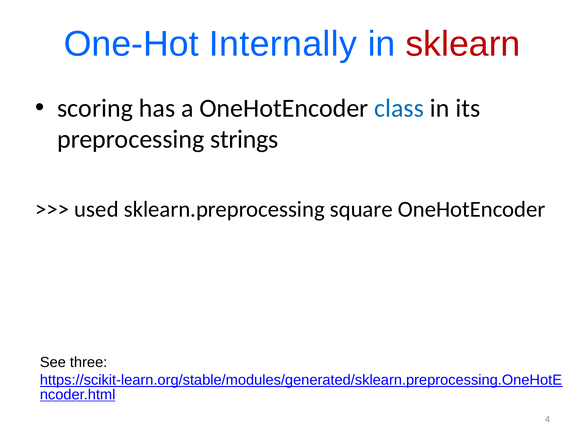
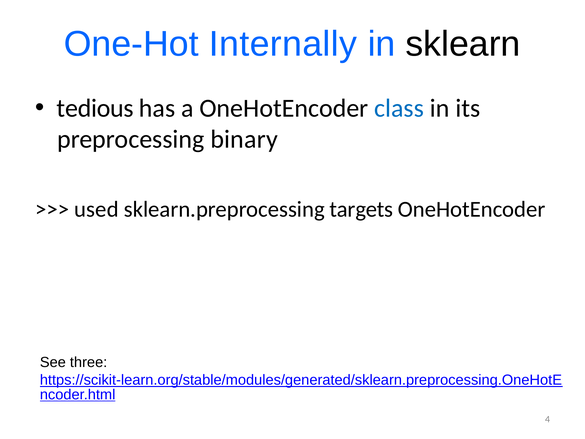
sklearn colour: red -> black (463, 44)
scoring: scoring -> tedious (95, 108)
strings: strings -> binary (244, 139)
square: square -> targets (361, 209)
